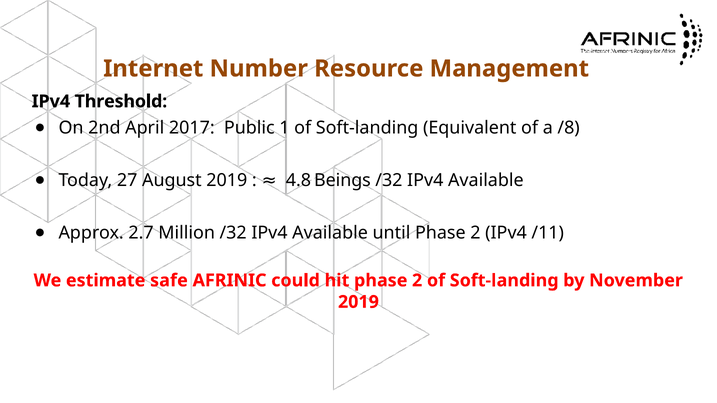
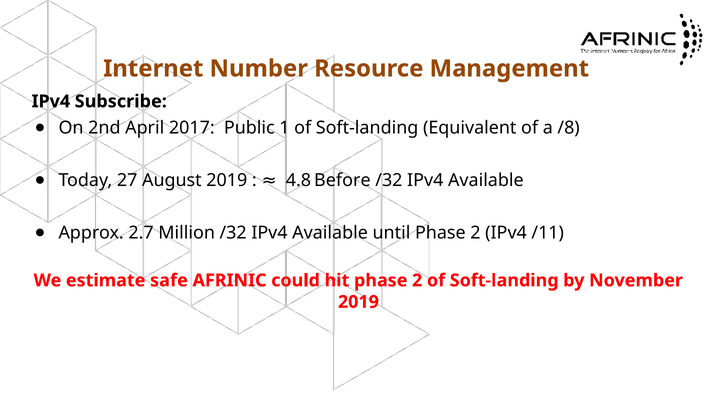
Threshold: Threshold -> Subscribe (121, 101)
Beings: Beings -> Before (342, 180)
